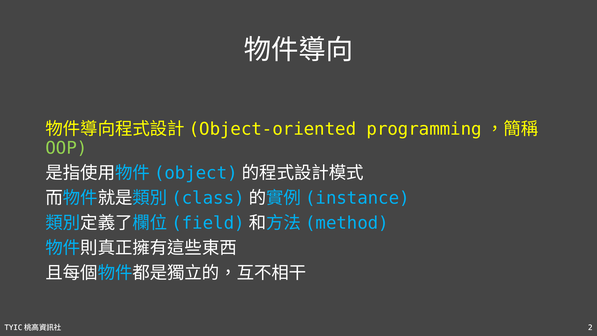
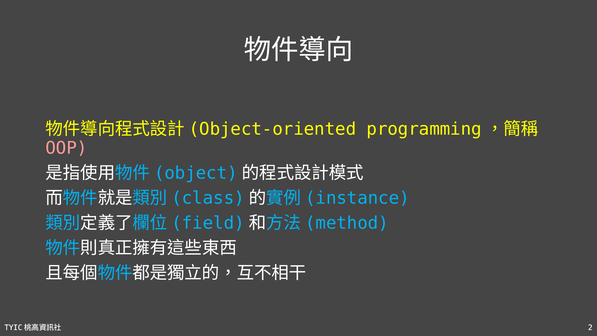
OOP colour: light green -> pink (66, 148)
